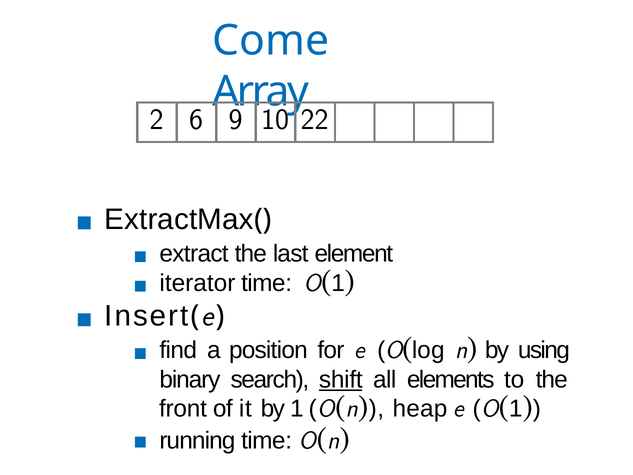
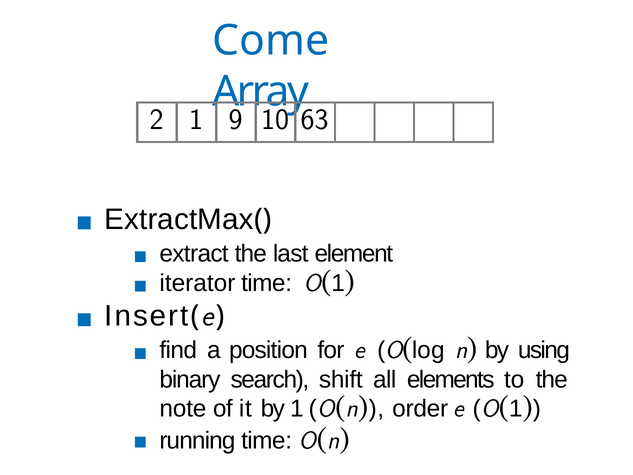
2 6: 6 -> 1 (196, 119)
22: 22 -> 63 (315, 119)
shift underline: present -> none (341, 380)
front: front -> note (183, 409)
heap: heap -> order (420, 409)
